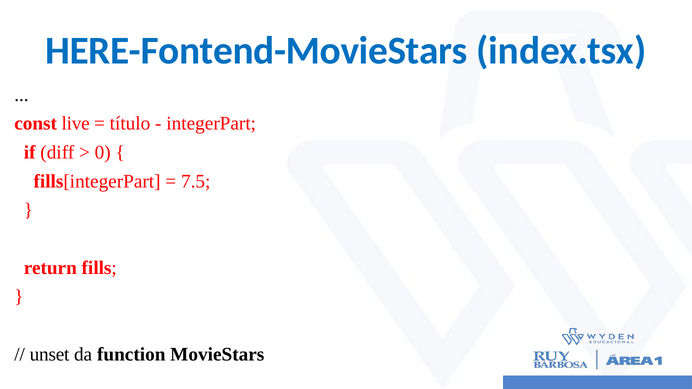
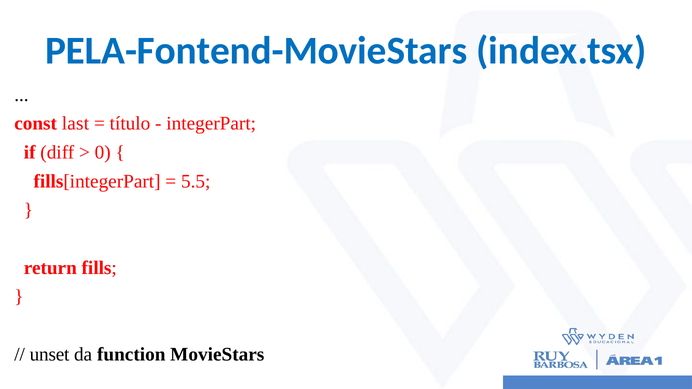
HERE-Fontend-MovieStars: HERE-Fontend-MovieStars -> PELA-Fontend-MovieStars (256, 51)
live: live -> last (75, 124)
7.5: 7.5 -> 5.5 (196, 181)
